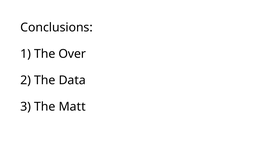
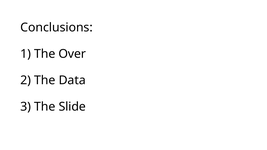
Matt: Matt -> Slide (72, 107)
